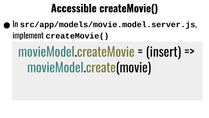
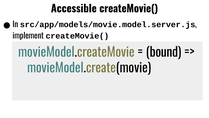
insert: insert -> bound (164, 52)
